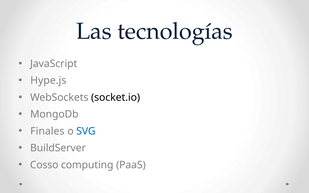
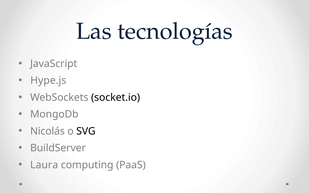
Finales: Finales -> Nicolás (47, 131)
SVG colour: blue -> black (86, 131)
Cosso: Cosso -> Laura (44, 165)
